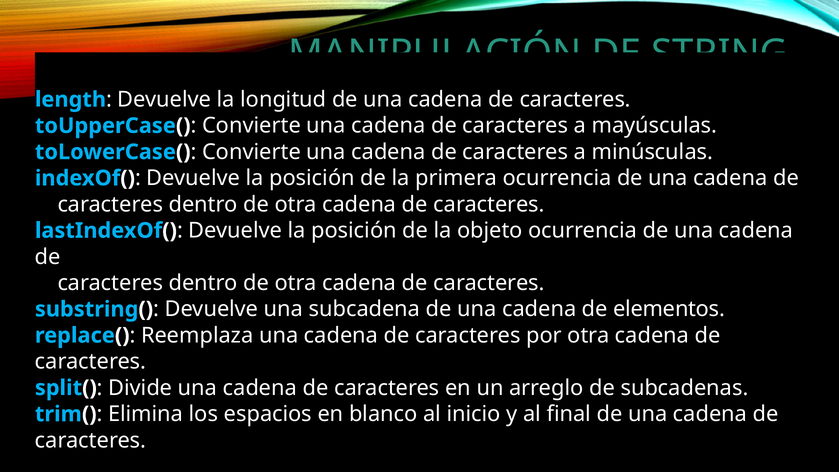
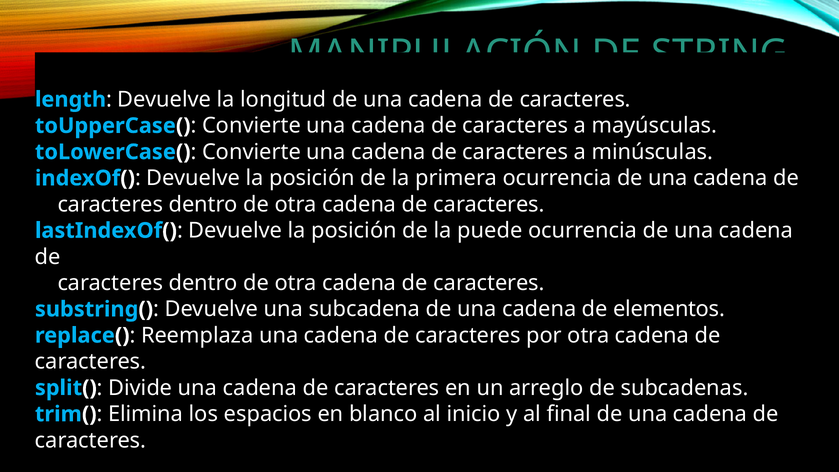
objeto: objeto -> puede (490, 231)
